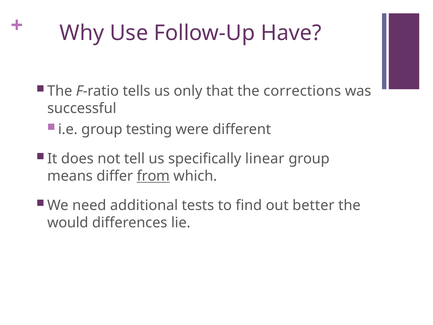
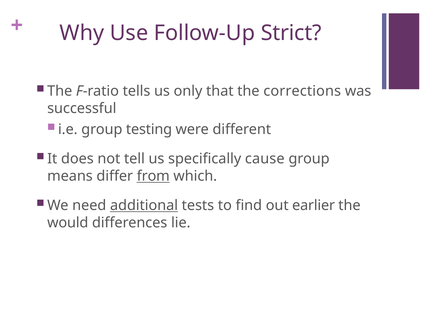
Have: Have -> Strict (291, 33)
linear: linear -> cause (265, 159)
additional underline: none -> present (144, 205)
better: better -> earlier (314, 205)
